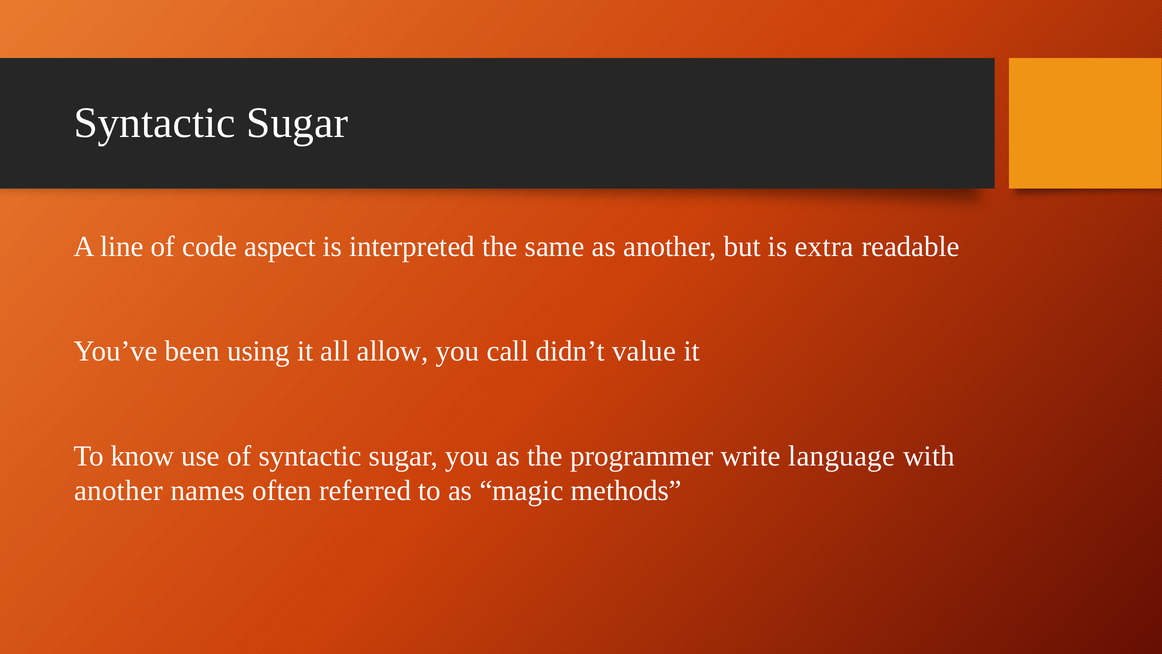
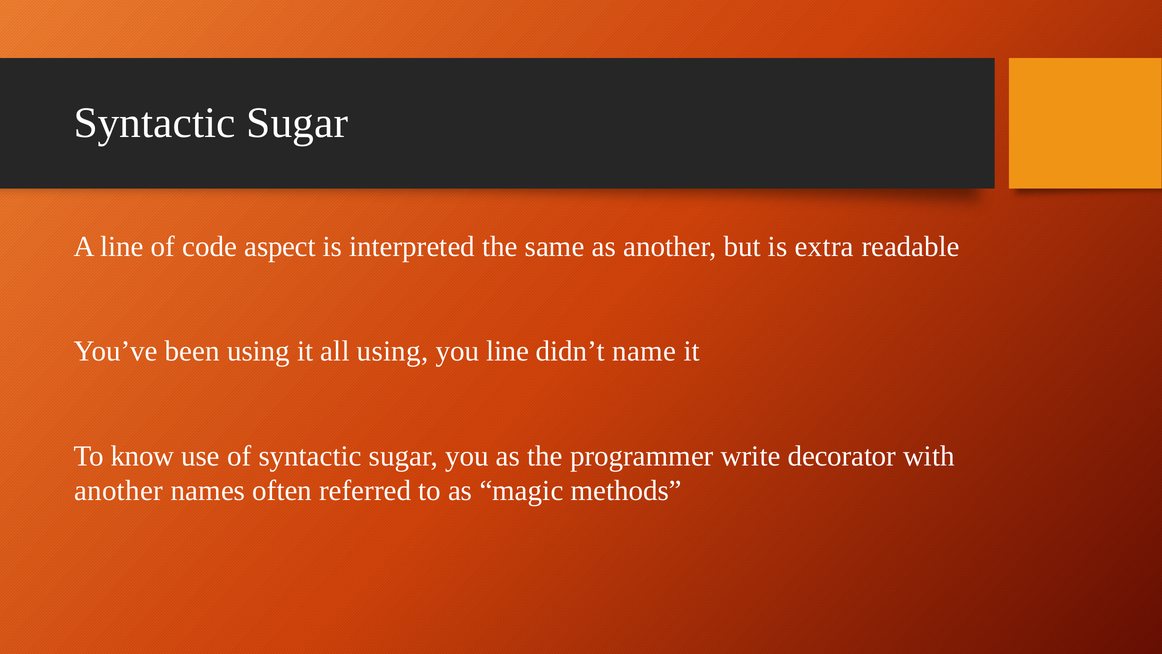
all allow: allow -> using (393, 351)
you call: call -> line (508, 351)
value: value -> name (644, 351)
language: language -> decorator (842, 456)
